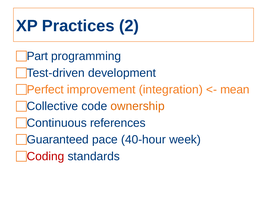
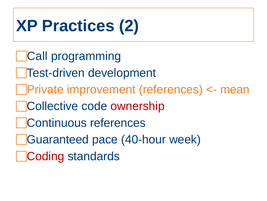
Part: Part -> Call (37, 56)
Perfect: Perfect -> Private (45, 89)
improvement integration: integration -> references (171, 89)
ownership colour: orange -> red (138, 106)
